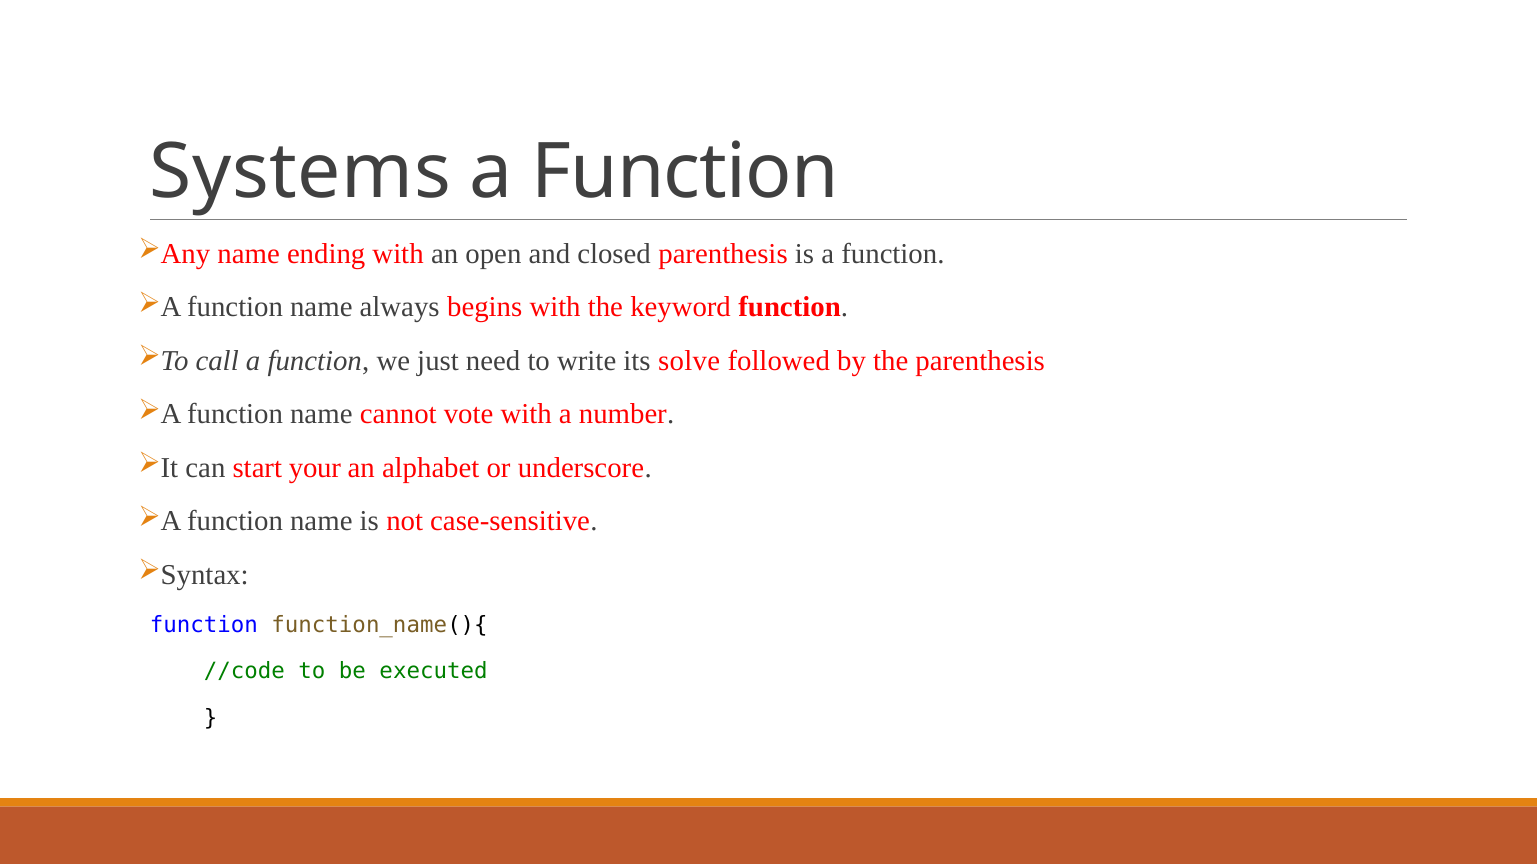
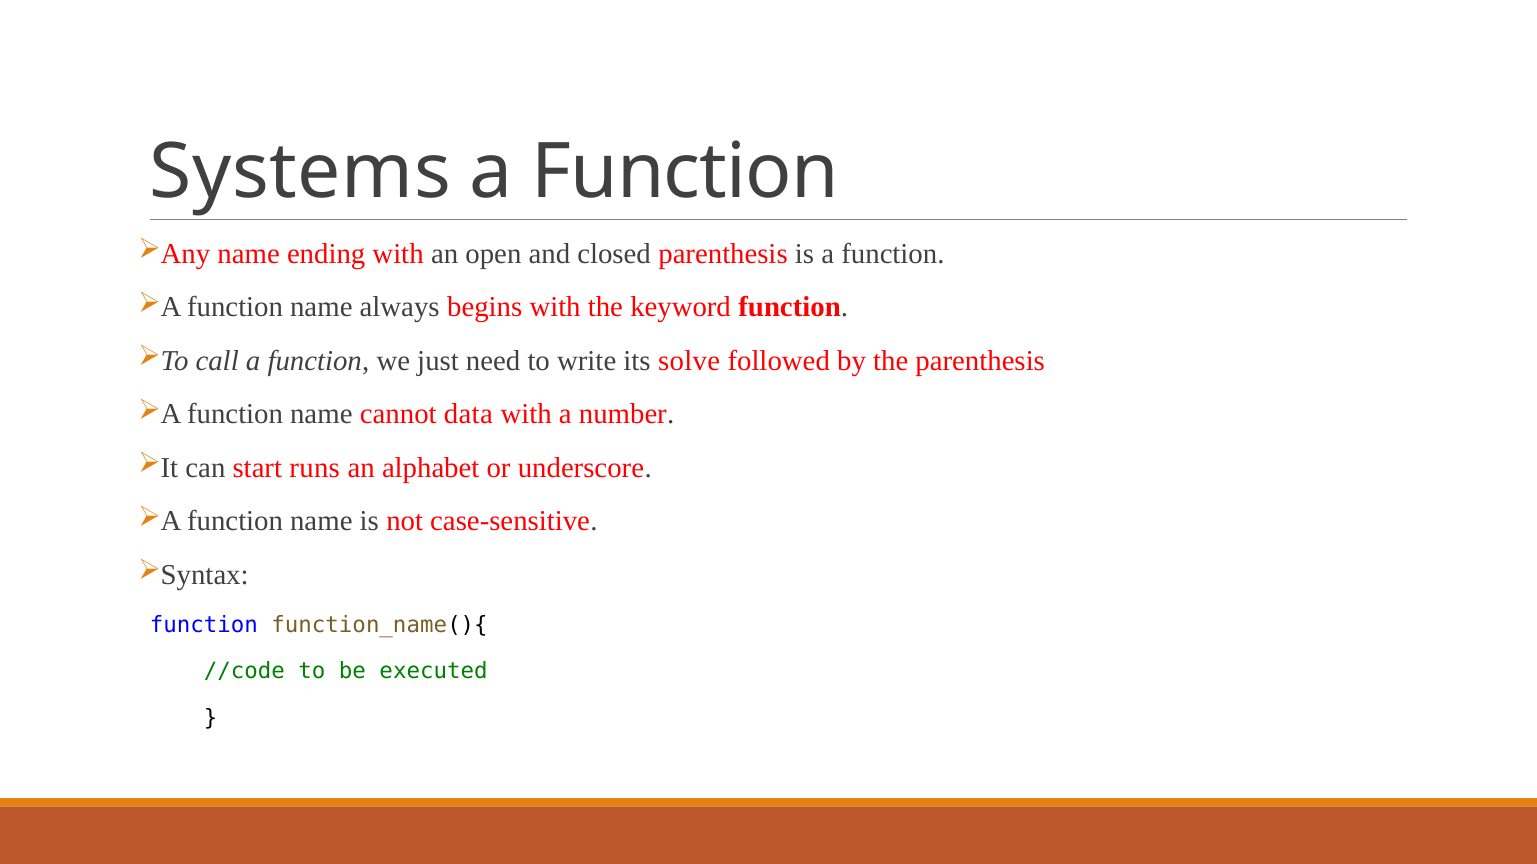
vote: vote -> data (468, 415)
your: your -> runs (315, 468)
